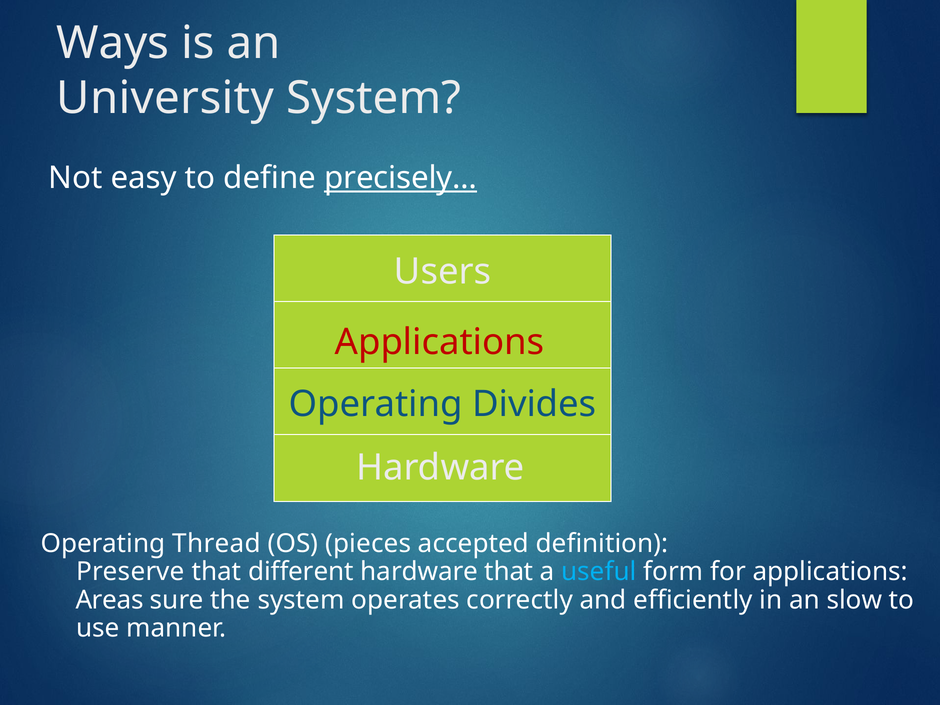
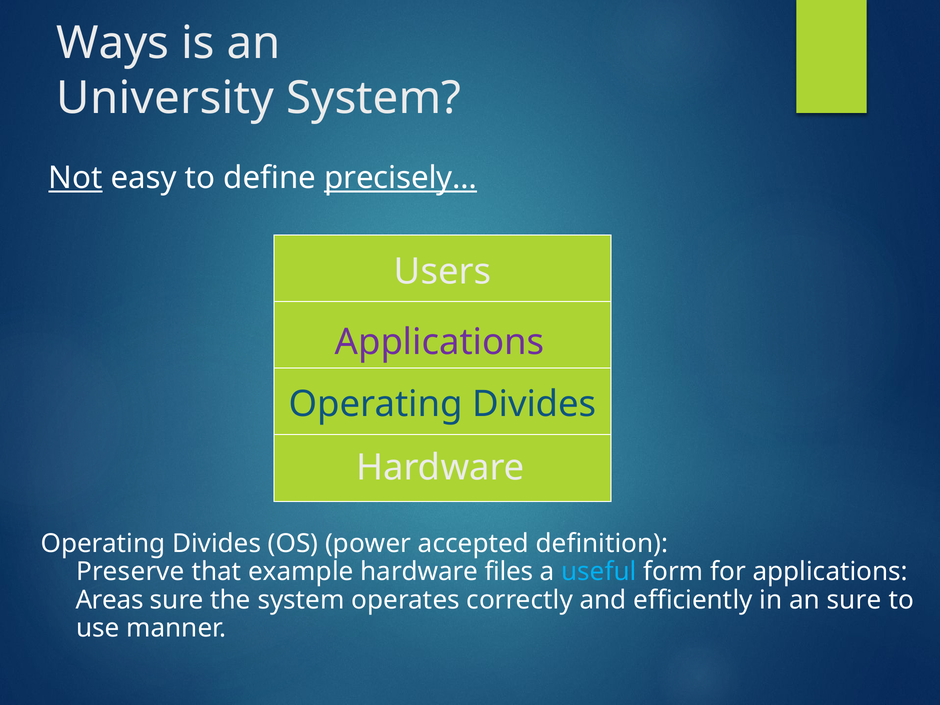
Not underline: none -> present (75, 178)
Applications colour: red -> purple (440, 342)
Thread: Thread -> Divides (217, 544)
pieces: pieces -> power (368, 544)
different: different -> example (301, 572)
hardware that: that -> files (509, 572)
an slow: slow -> sure (854, 600)
